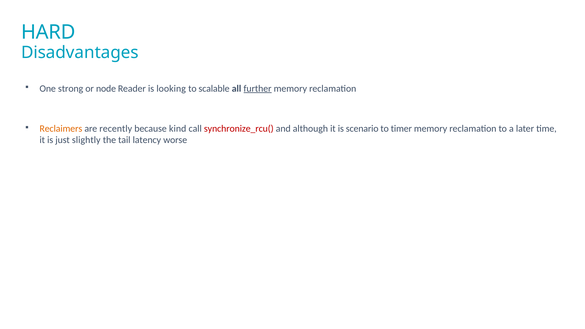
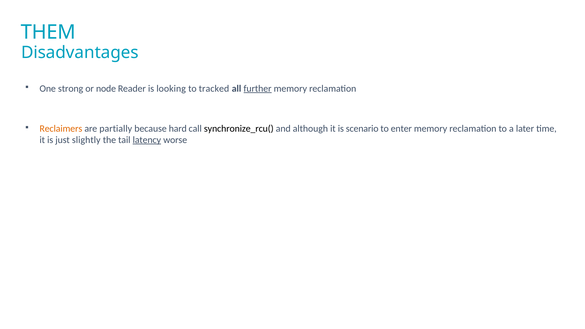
HARD: HARD -> THEM (48, 32)
scalable: scalable -> tracked (214, 89)
recently: recently -> partially (116, 129)
kind: kind -> hard (178, 129)
synchronize_rcu( colour: red -> black (239, 129)
timer: timer -> enter (401, 129)
latency underline: none -> present (147, 140)
